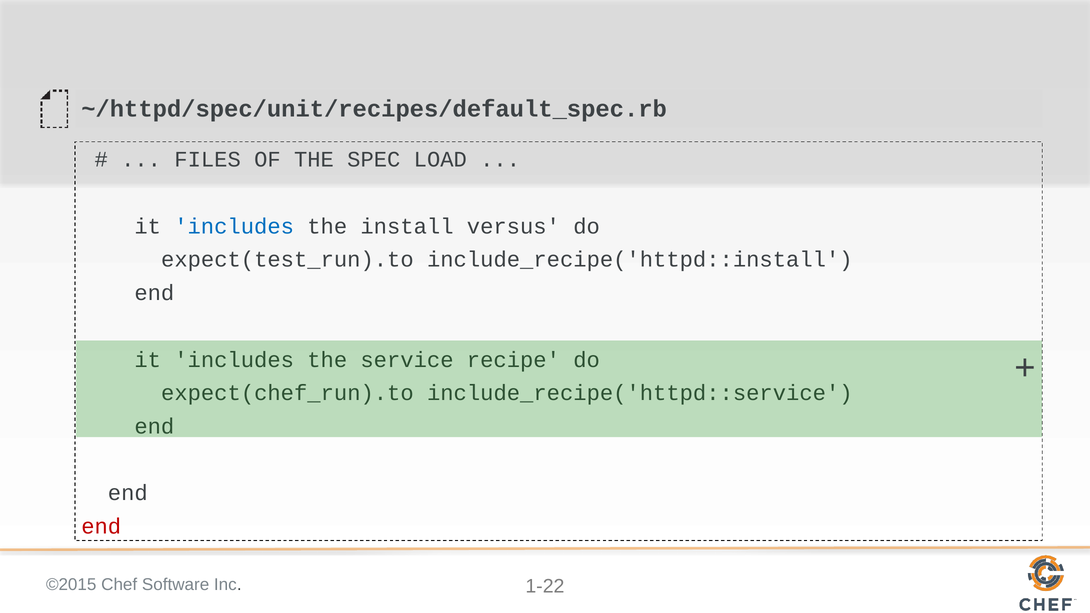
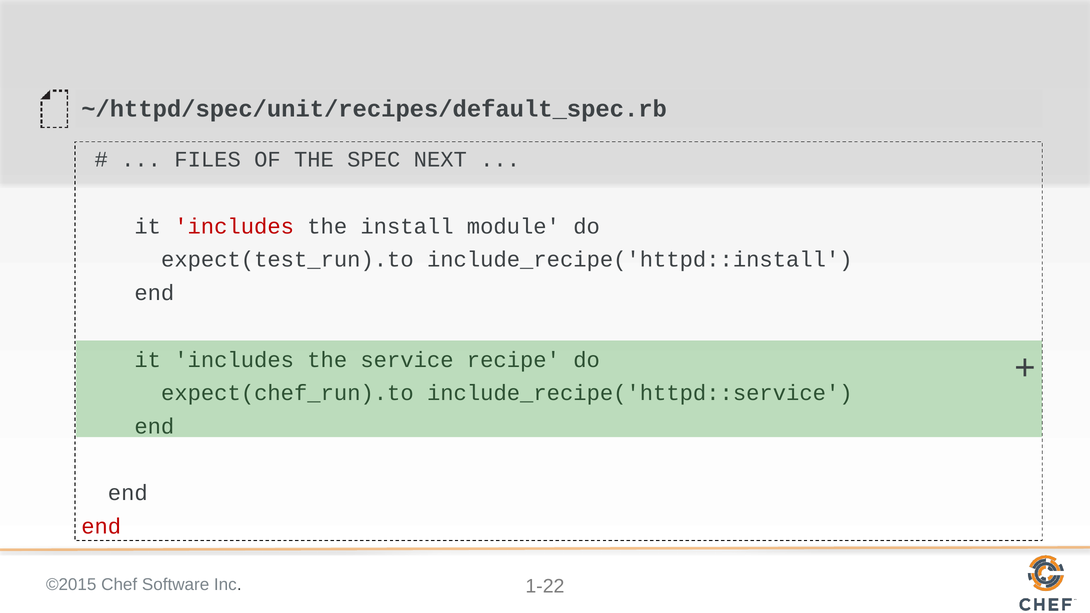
LOAD: LOAD -> NEXT (440, 160)
includes colour: blue -> red (234, 226)
versus: versus -> module (513, 226)
